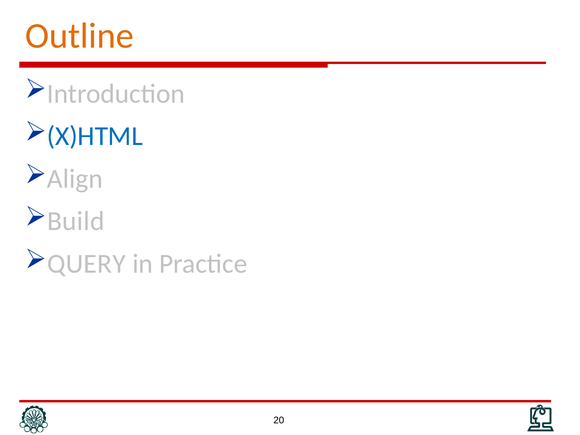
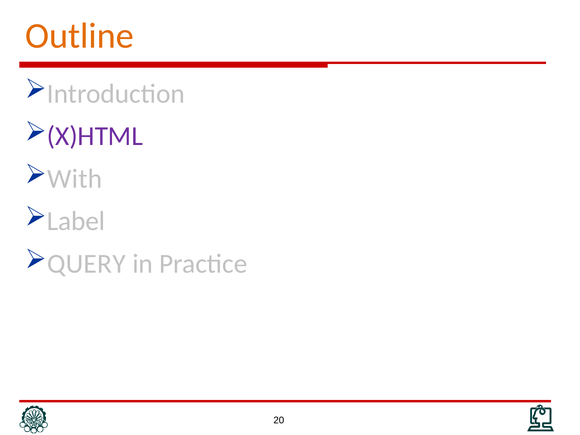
X)HTML colour: blue -> purple (95, 136)
Align: Align -> With (75, 179)
Build: Build -> Label (76, 221)
